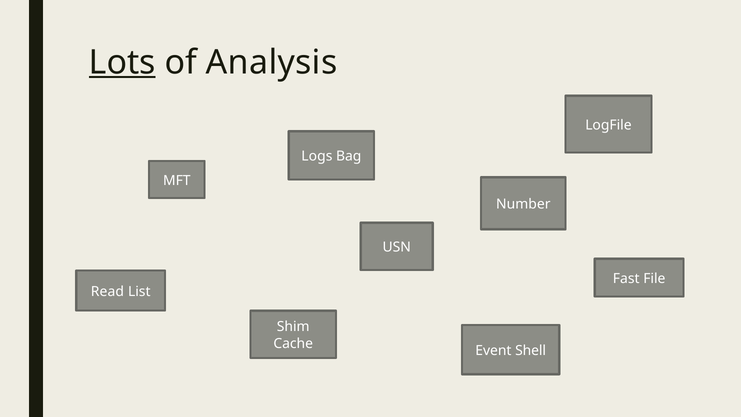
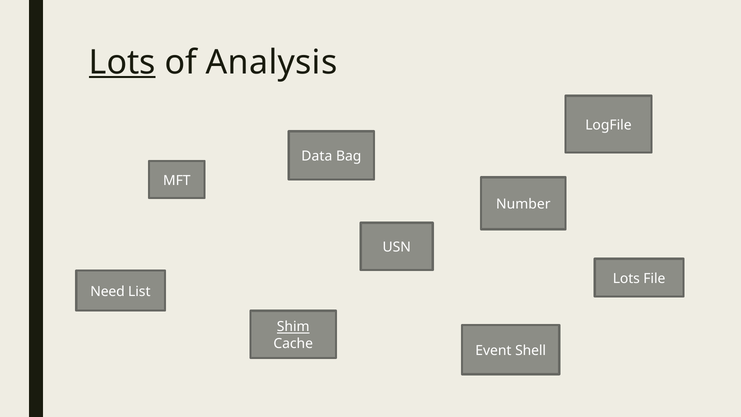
Logs: Logs -> Data (317, 156)
Fast: Fast -> Lots (626, 278)
Read: Read -> Need (108, 291)
Shim underline: none -> present (293, 327)
